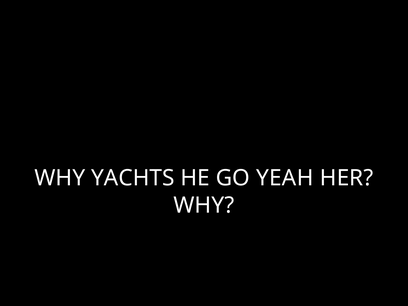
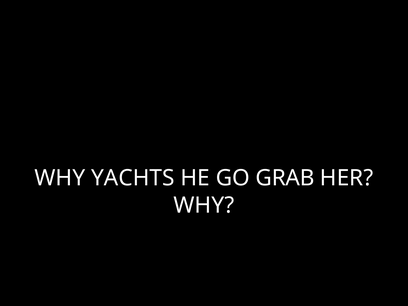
YEAH: YEAH -> GRAB (285, 178)
